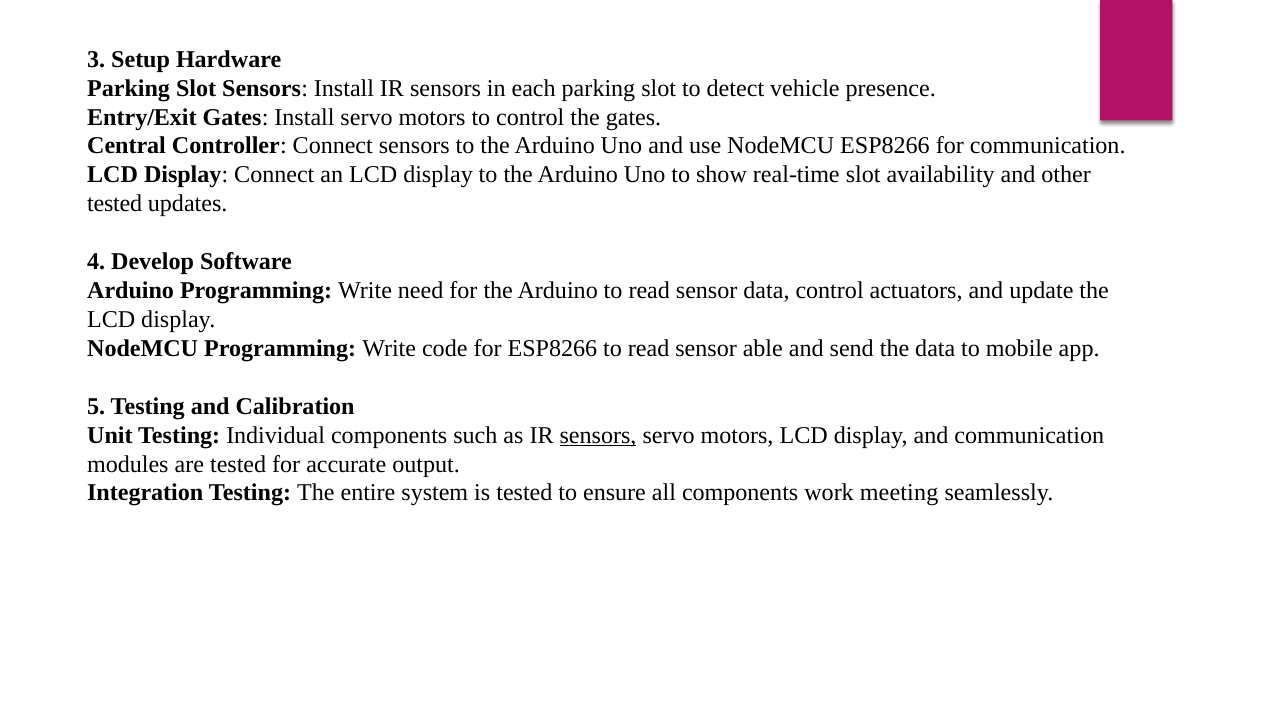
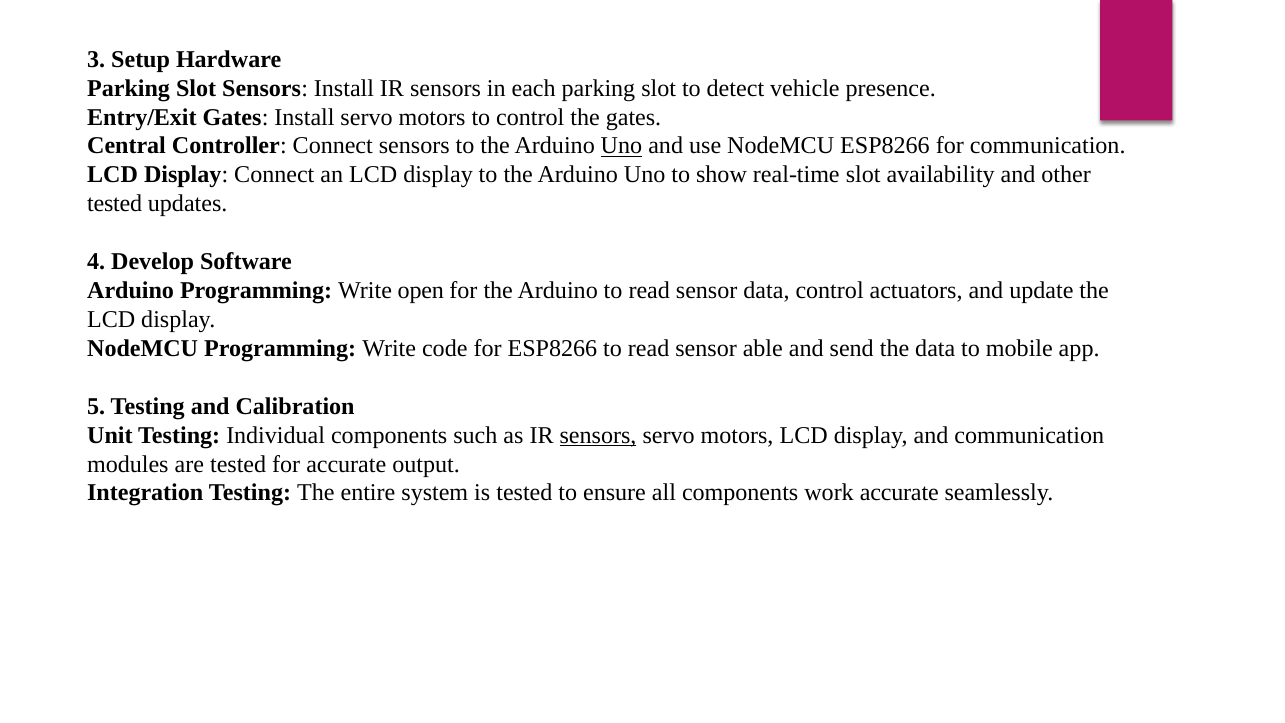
Uno underline: none -> present (622, 146)
need: need -> open (421, 291)
work meeting: meeting -> accurate (899, 493)
